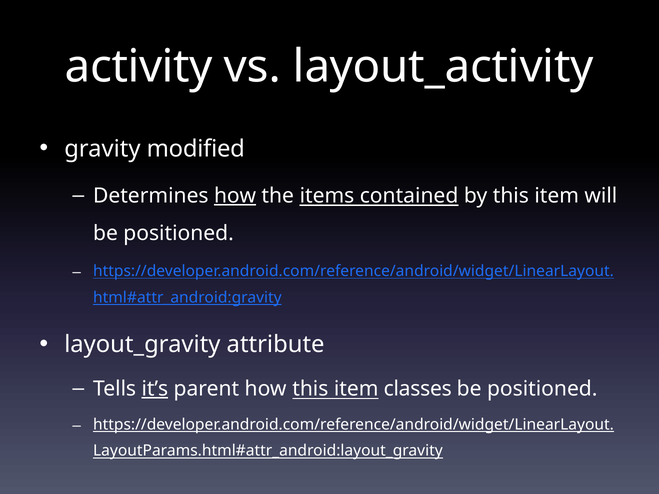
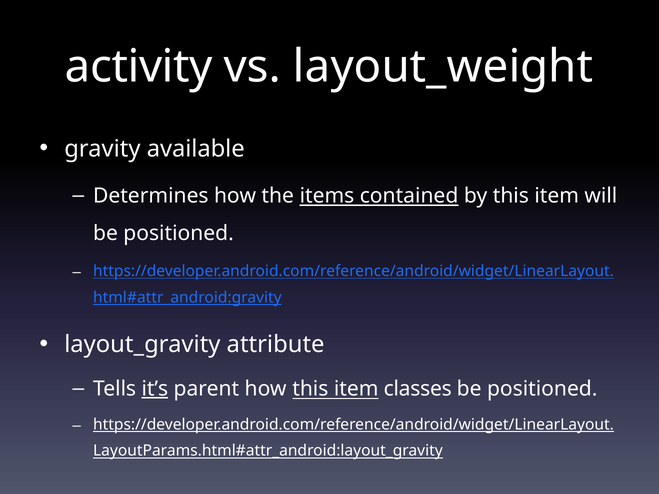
layout_activity: layout_activity -> layout_weight (443, 67)
modified: modified -> available (196, 149)
how underline: present -> none (235, 196)
